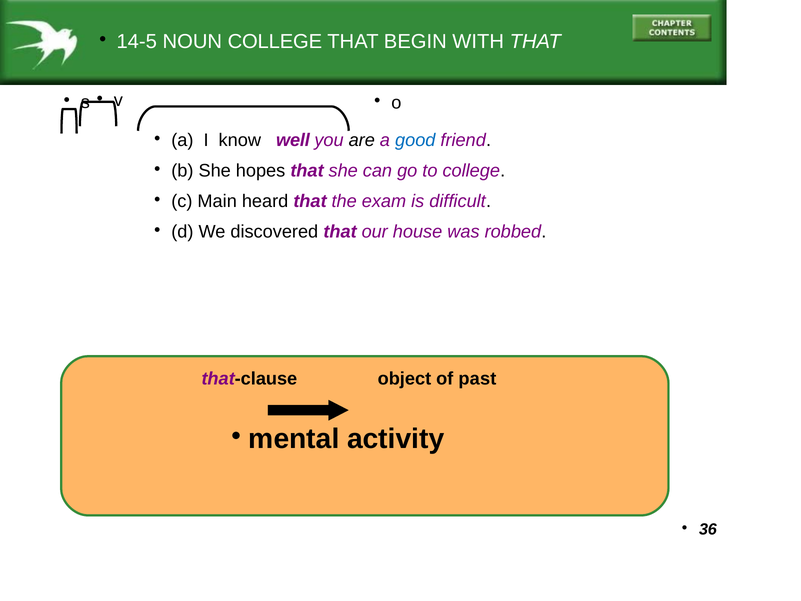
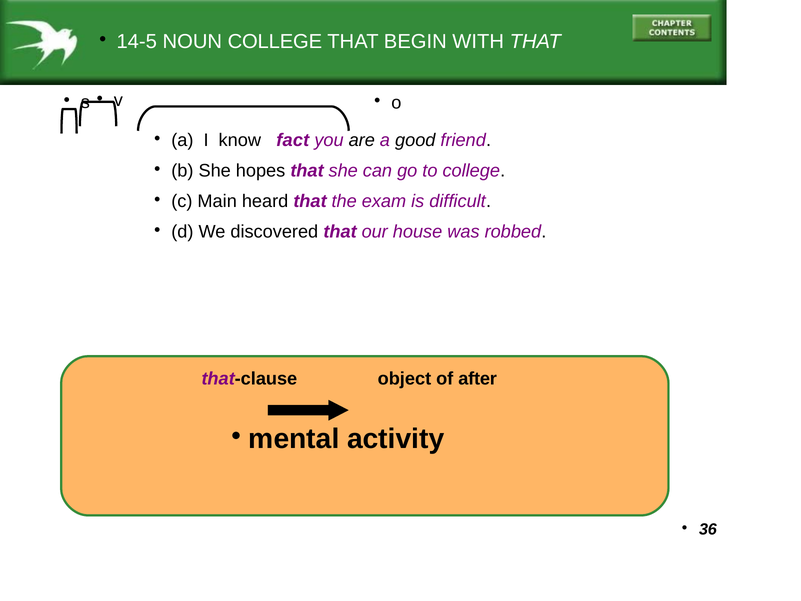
well: well -> fact (293, 140)
good colour: blue -> black (415, 140)
past: past -> after (478, 379)
